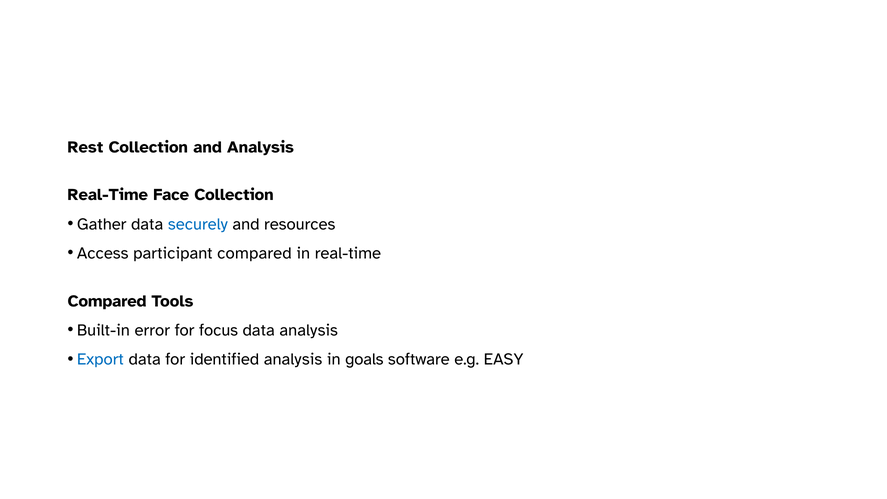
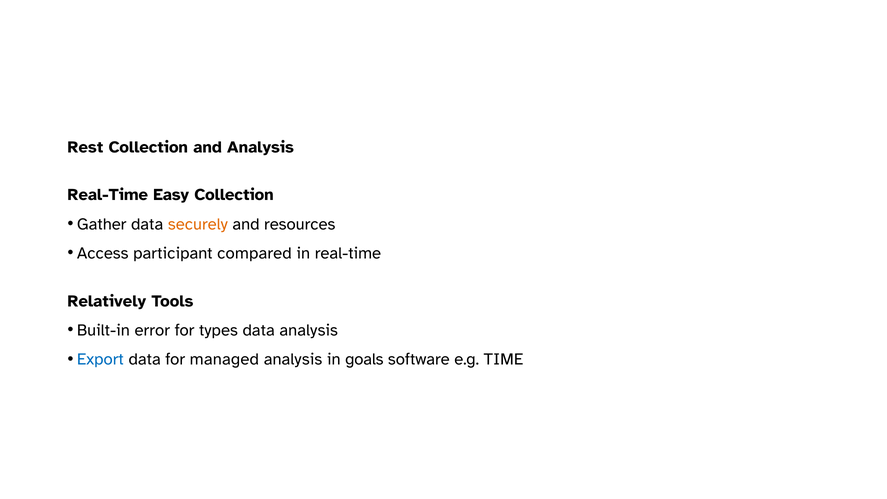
Face: Face -> Easy (171, 195)
securely colour: blue -> orange (198, 224)
Compared: Compared -> Relatively (107, 301)
focus: focus -> types (218, 330)
identified: identified -> managed (224, 359)
EASY: EASY -> TIME (504, 359)
